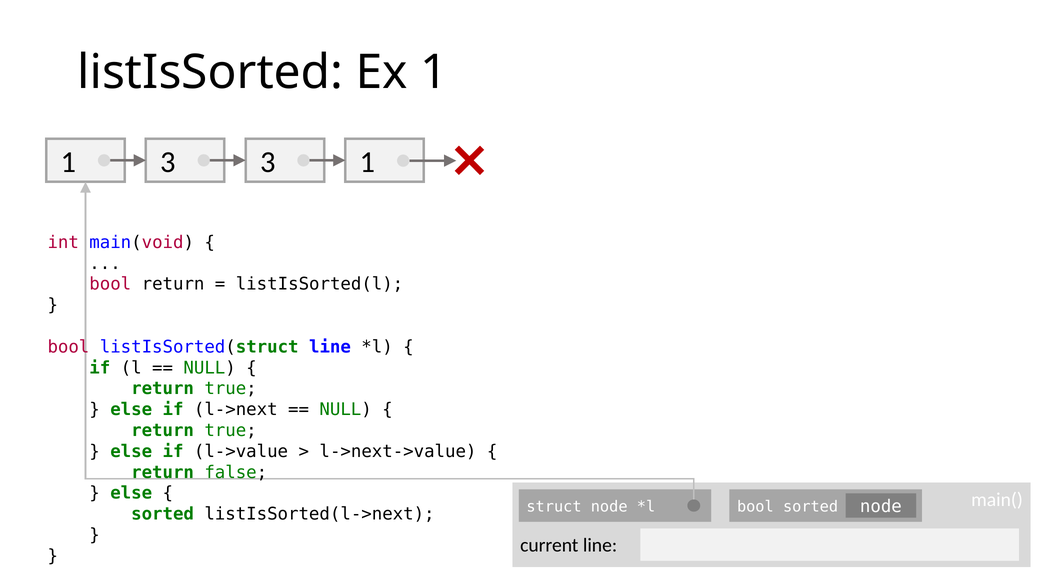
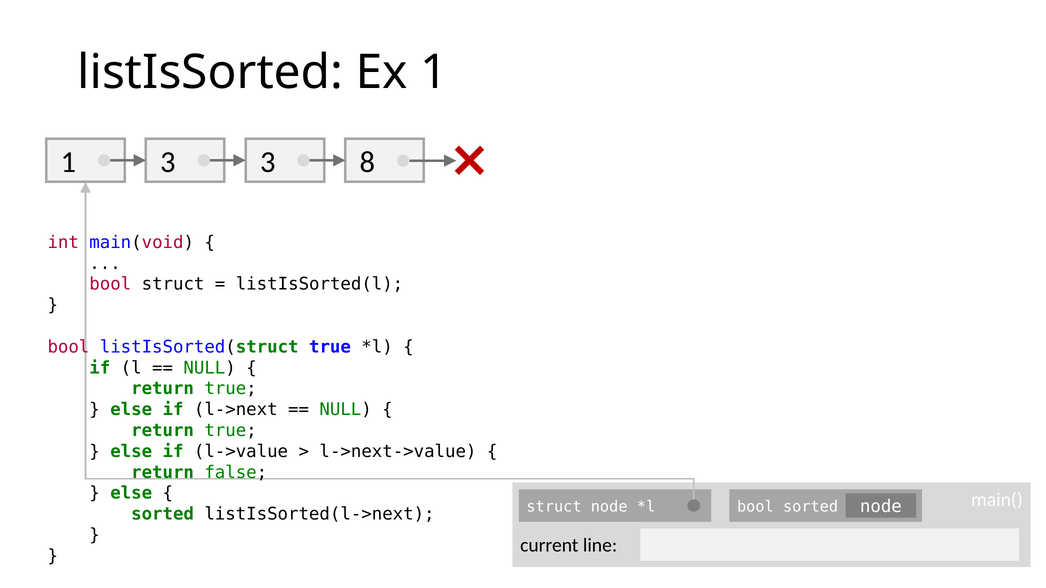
3 1: 1 -> 8 (368, 163)
bool return: return -> struct (173, 284)
listIsSorted(struct line: line -> true (330, 347)
